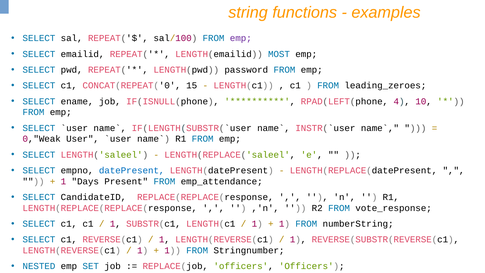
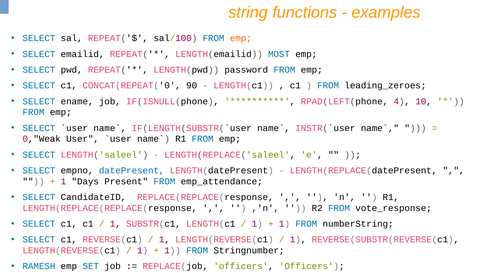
emp colour: purple -> orange (241, 38)
15: 15 -> 90 (192, 86)
NESTED: NESTED -> RAMESH (39, 266)
